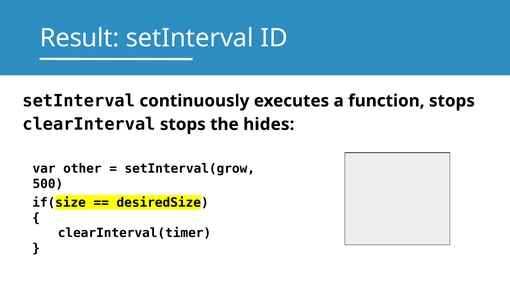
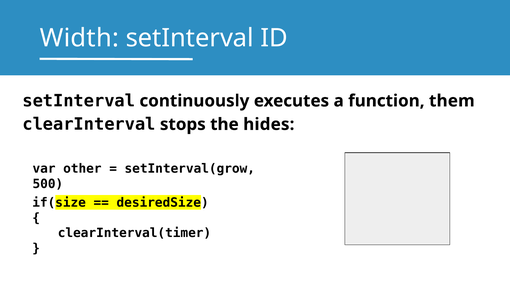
Result: Result -> Width (79, 38)
function stops: stops -> them (452, 101)
